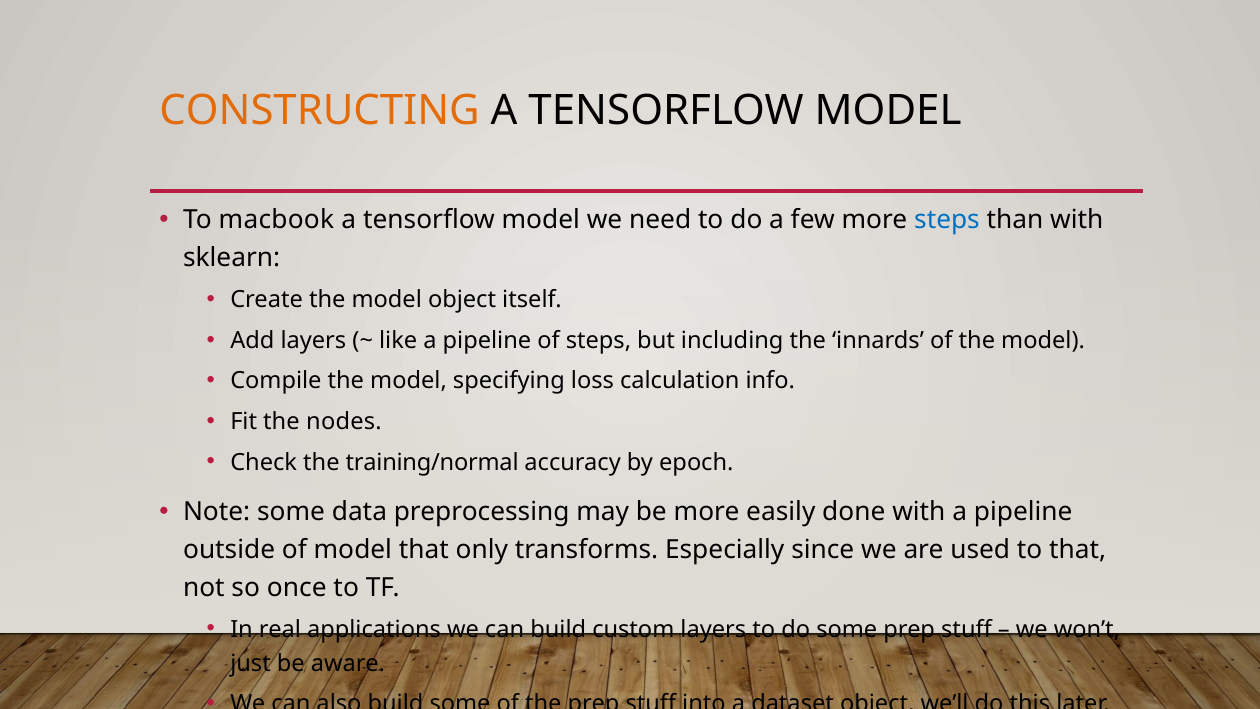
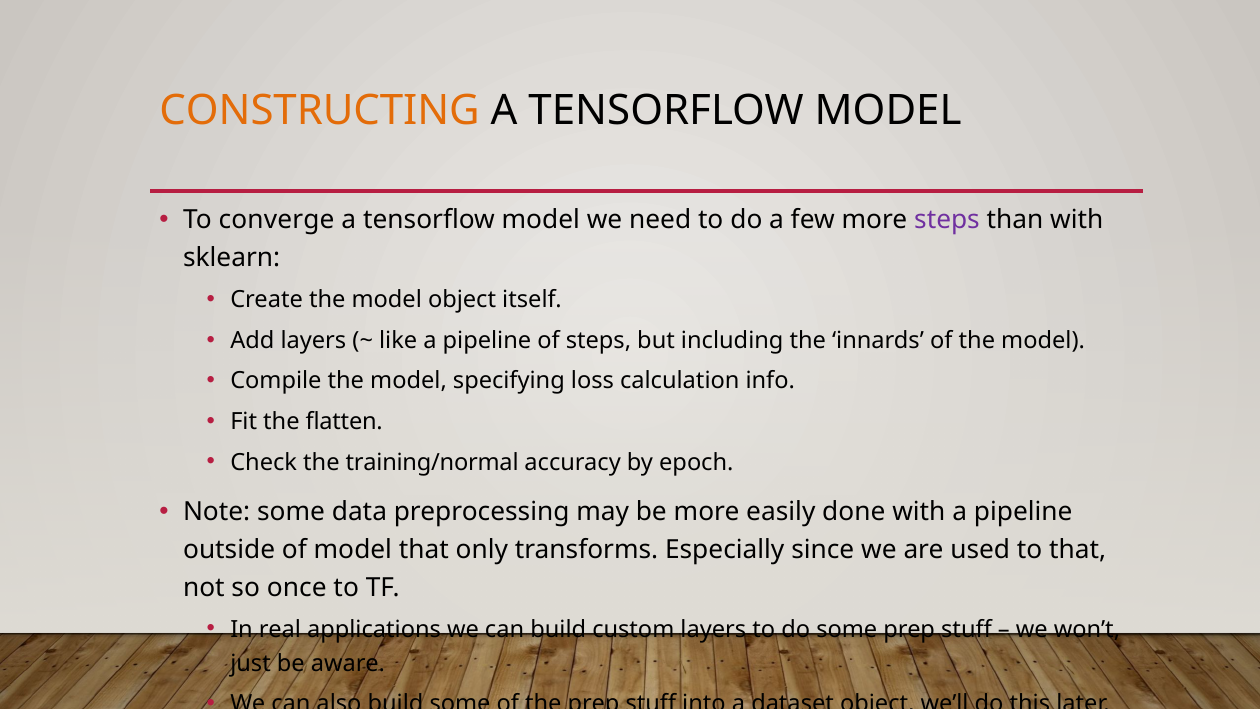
macbook: macbook -> converge (276, 220)
steps colour: blue -> purple (947, 220)
nodes: nodes -> flatten (344, 422)
